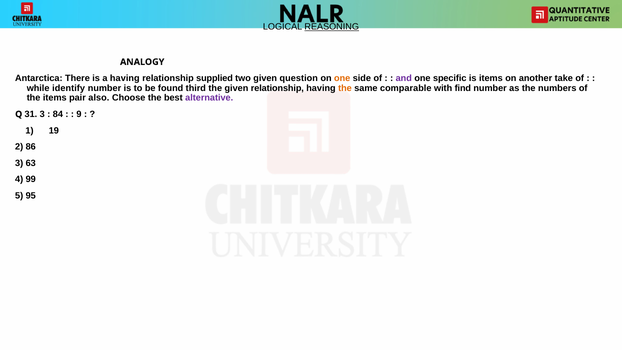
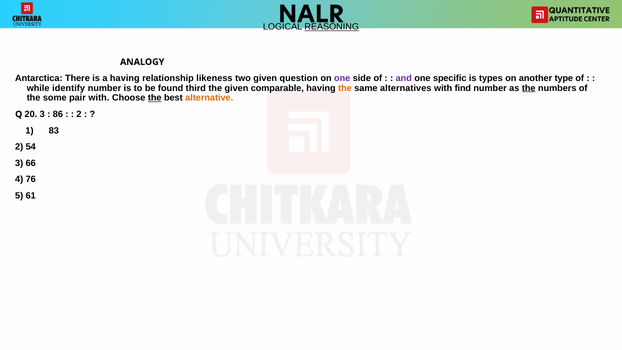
supplied: supplied -> likeness (214, 78)
one colour: orange -> purple (342, 78)
is items: items -> types (491, 78)
take: take -> type (564, 78)
given relationship: relationship -> comparable (277, 88)
comparable: comparable -> alternatives (406, 88)
the underline: none -> present (529, 88)
the items: items -> some (55, 98)
pair also: also -> with (99, 98)
the underline: none -> present (155, 98)
alternative colour: purple -> orange (209, 98)
31: 31 -> 20 (31, 114)
84: 84 -> 86 (58, 114)
9: 9 -> 2 (79, 114)
19: 19 -> 83 (54, 130)
86: 86 -> 54 (31, 147)
63: 63 -> 66 (31, 163)
99: 99 -> 76 (31, 179)
95: 95 -> 61 (31, 196)
